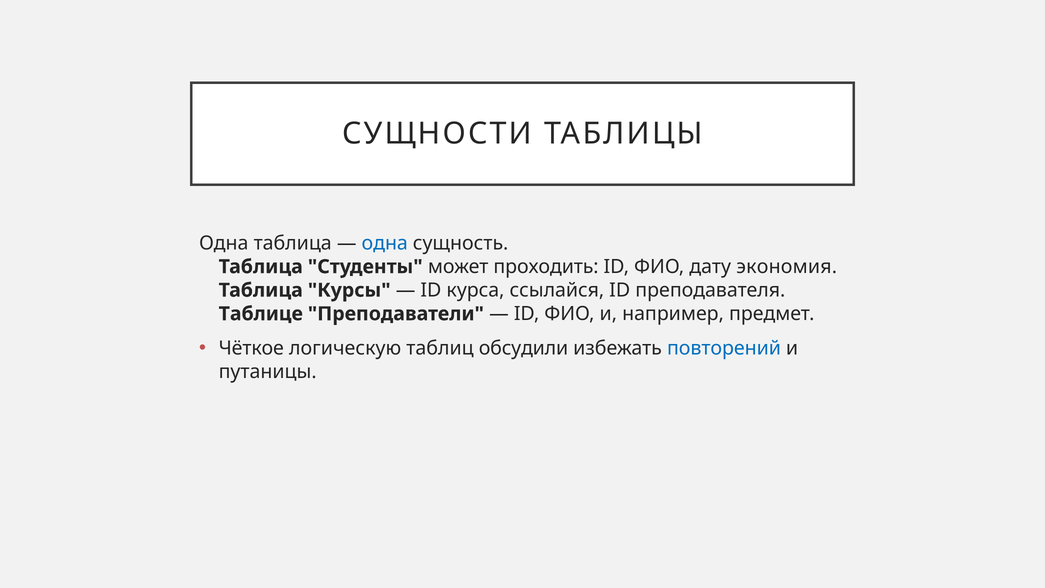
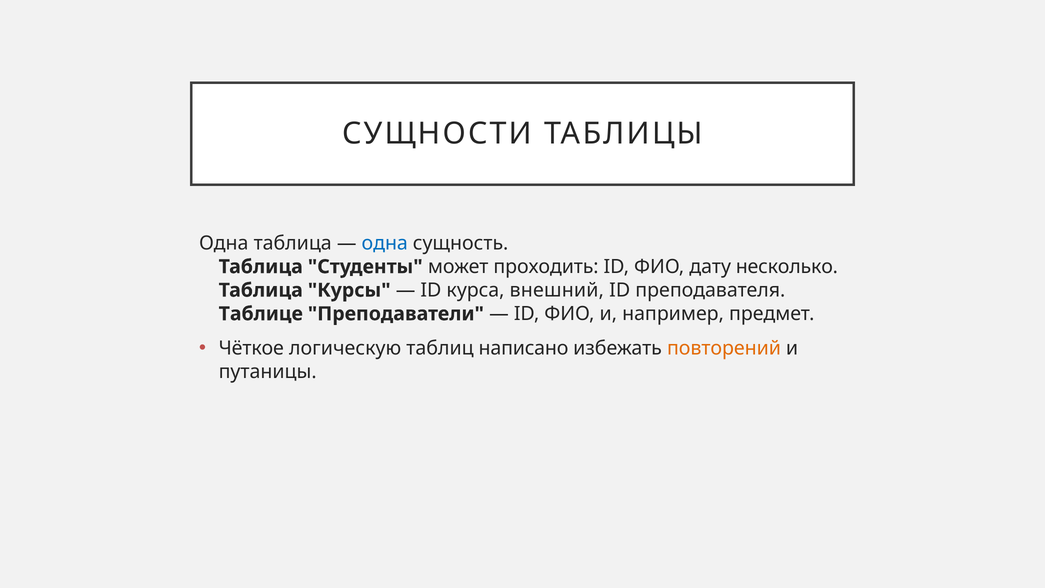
экономия: экономия -> несколько (787, 267)
ссылайся: ссылайся -> внешний (557, 290)
обсудили: обсудили -> написано (524, 348)
повторений colour: blue -> orange (724, 348)
